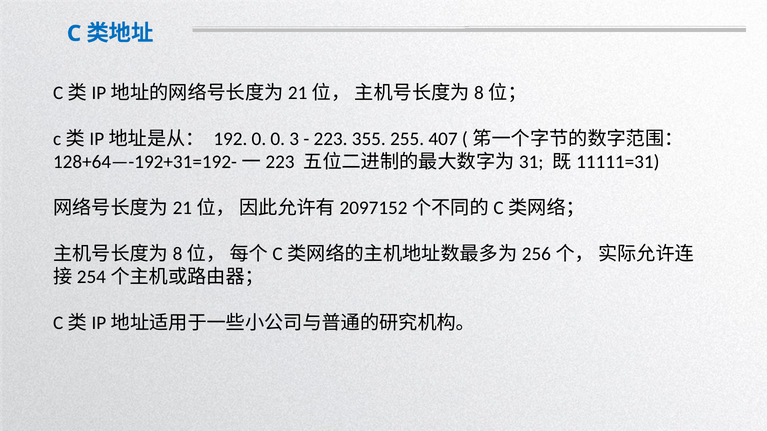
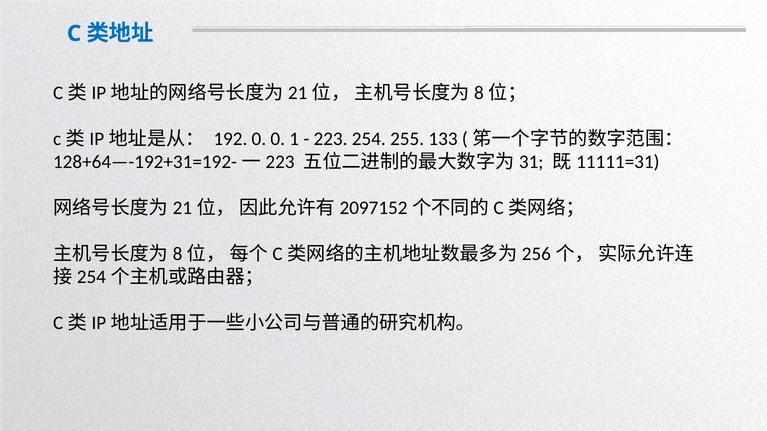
3: 3 -> 1 (294, 139)
355: 355 -> 254 (369, 139)
407: 407 -> 133 (443, 139)
